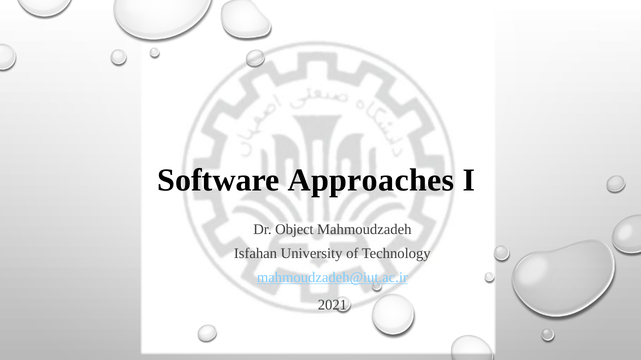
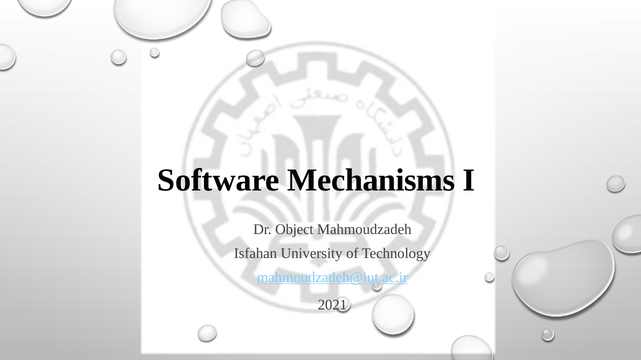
Approaches: Approaches -> Mechanisms (371, 180)
